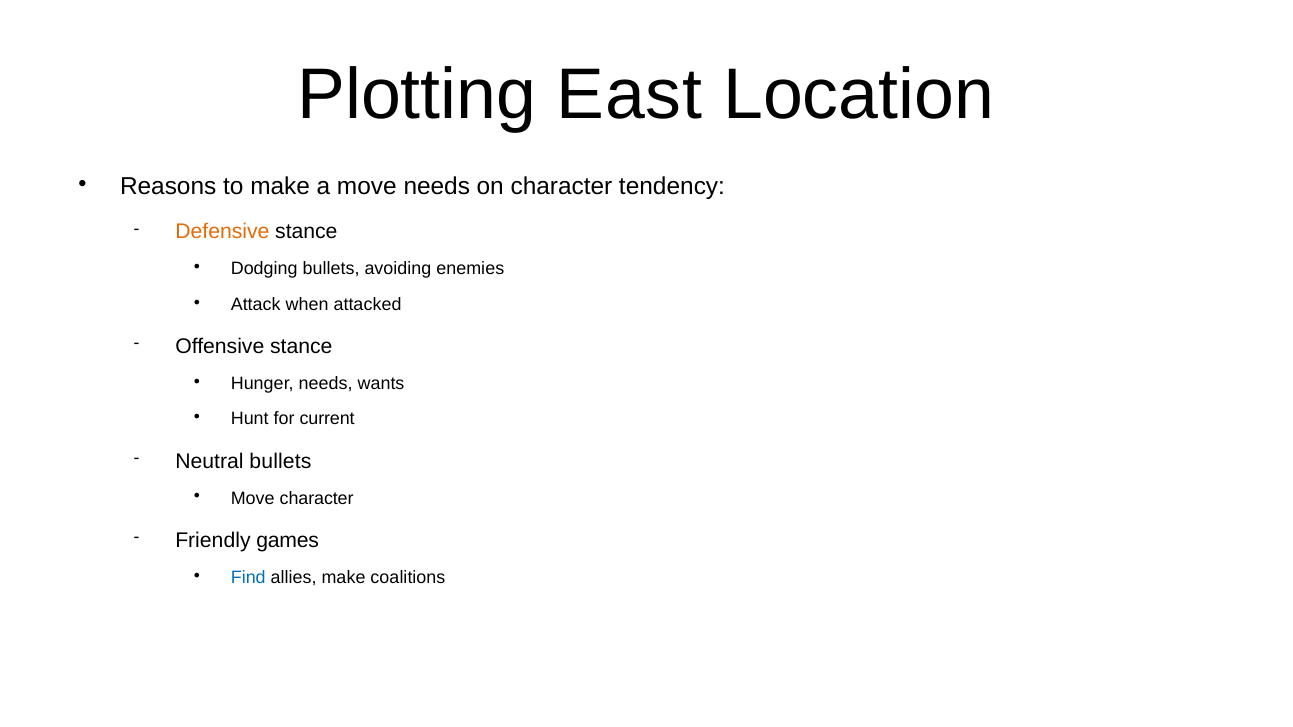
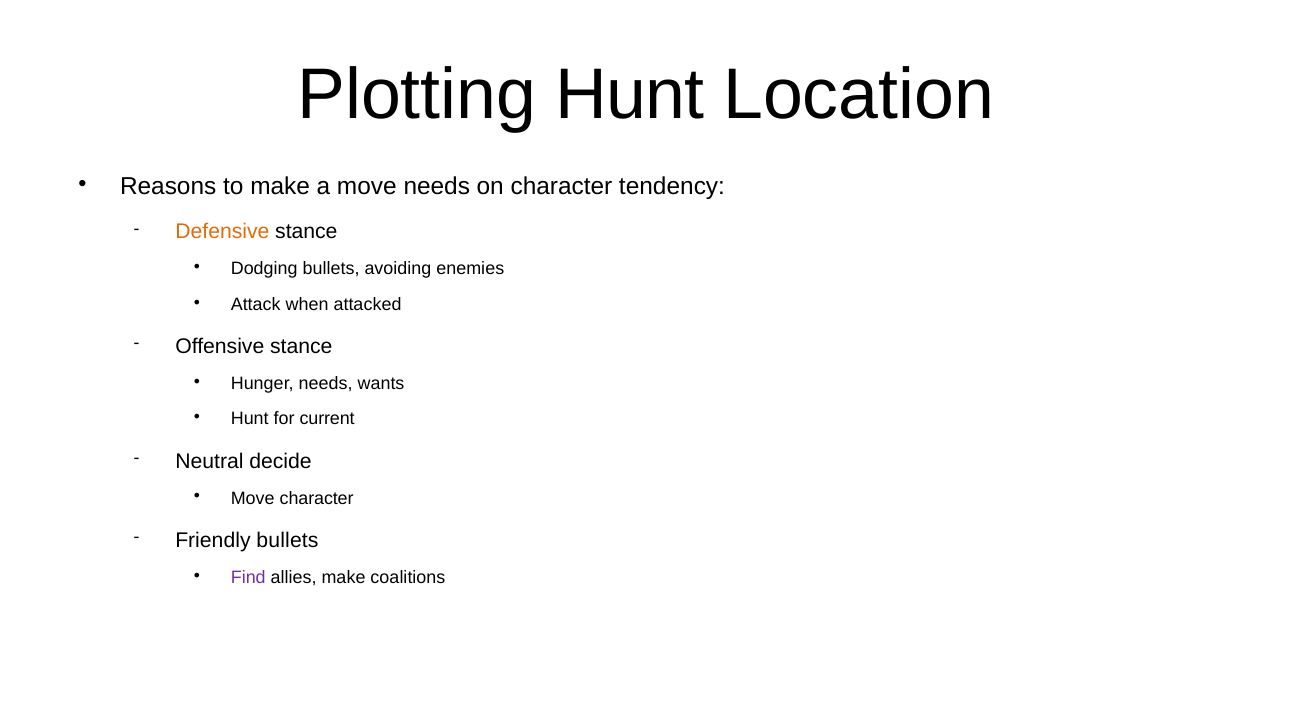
Plotting East: East -> Hunt (630, 95)
Neutral bullets: bullets -> decide (281, 461)
Friendly games: games -> bullets (288, 541)
Find colour: blue -> purple (248, 578)
